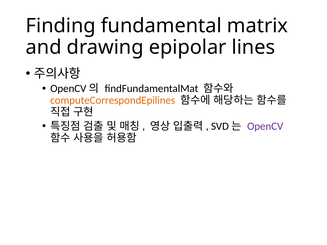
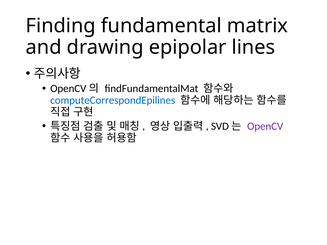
computeCorrespondEpilines colour: orange -> blue (113, 100)
